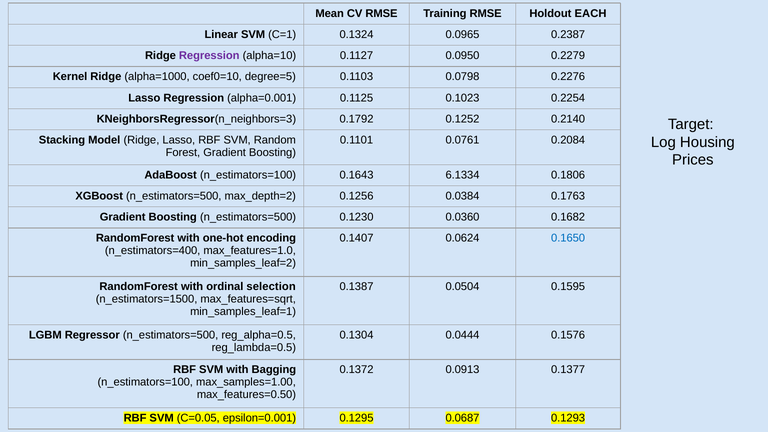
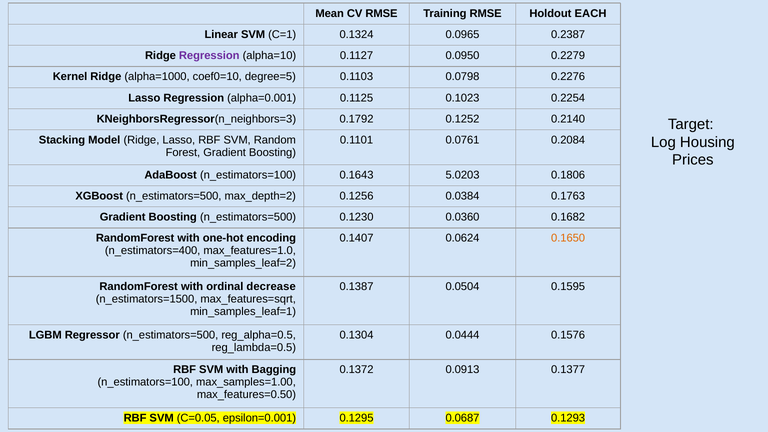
6.1334: 6.1334 -> 5.0203 (463, 175)
0.1650 colour: blue -> orange (568, 238)
selection: selection -> decrease (271, 287)
